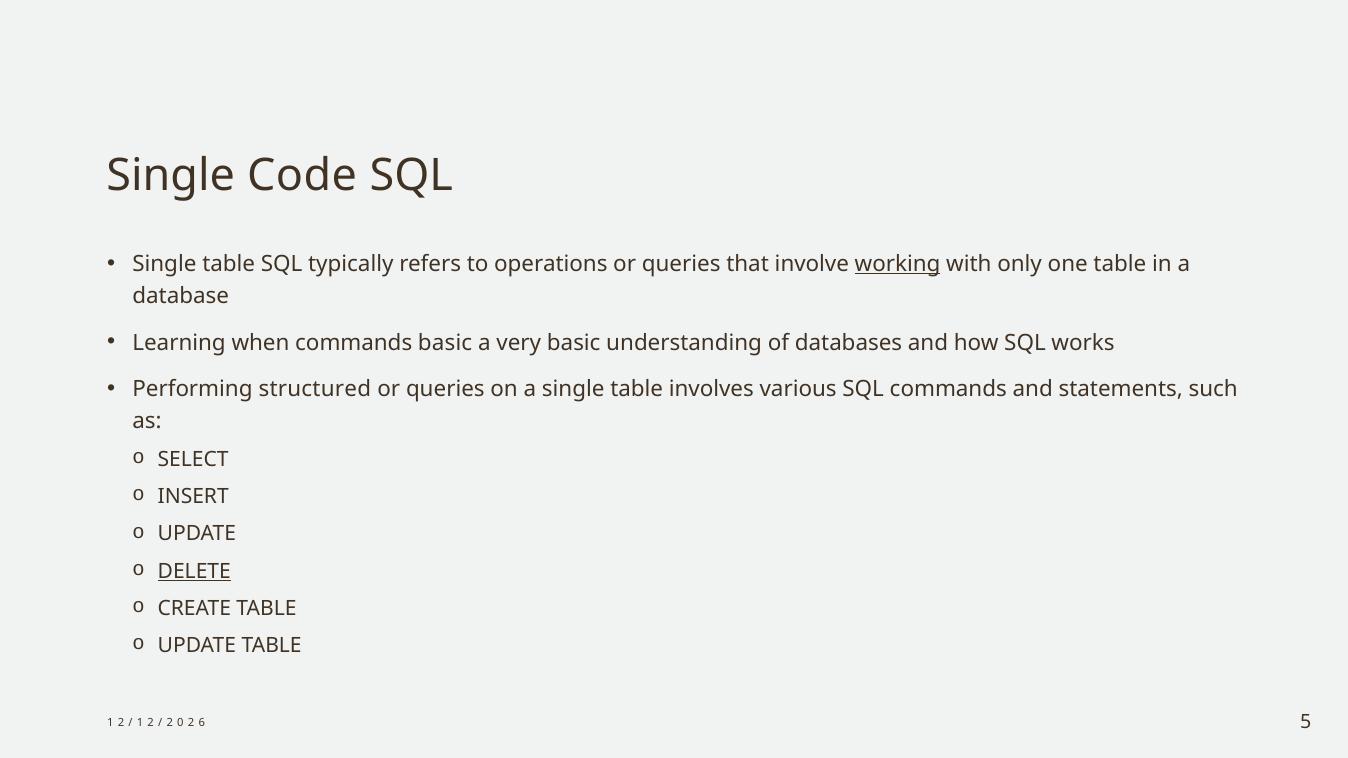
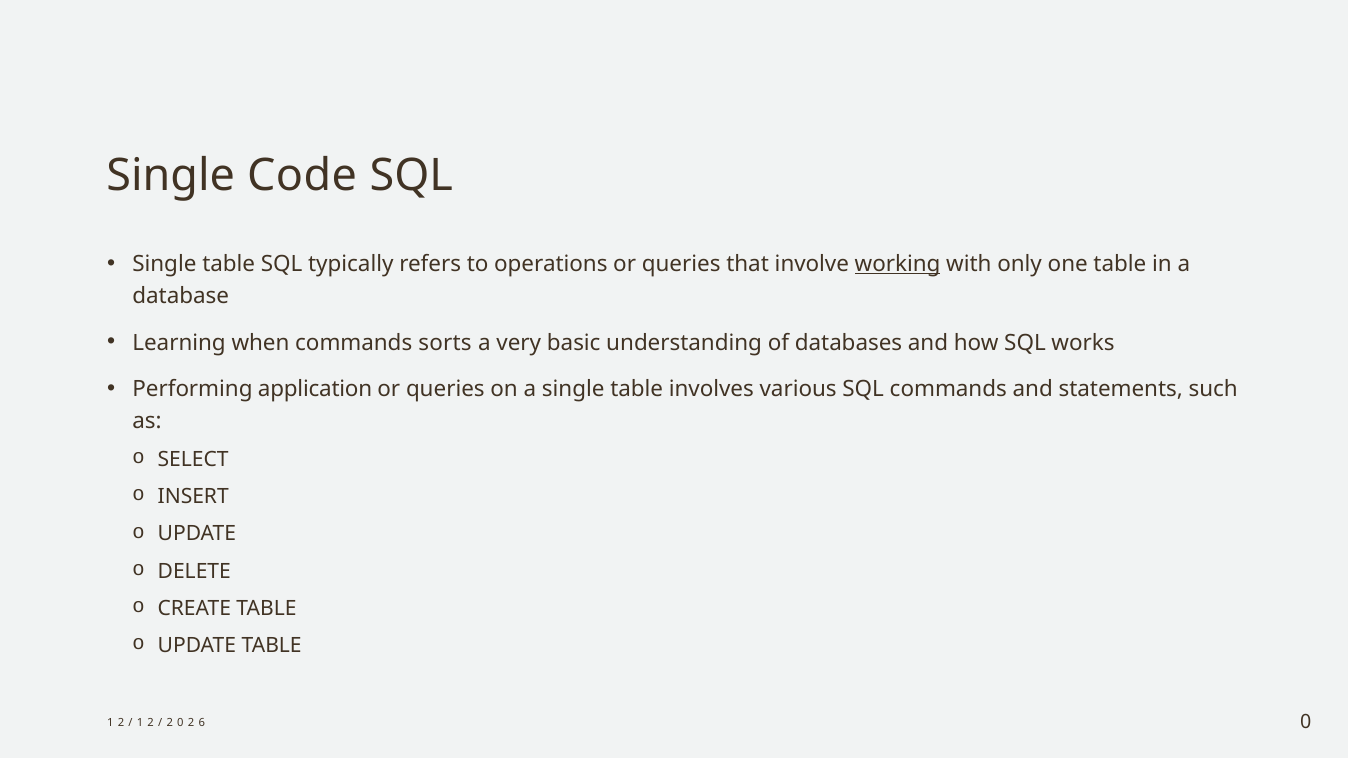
commands basic: basic -> sorts (445, 343)
structured: structured -> application (315, 389)
DELETE underline: present -> none (194, 572)
5: 5 -> 0 (1306, 723)
